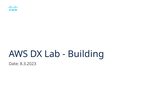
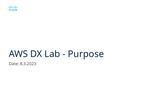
Building: Building -> Purpose (86, 54)
